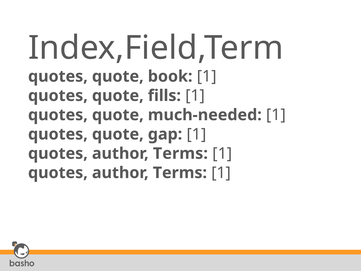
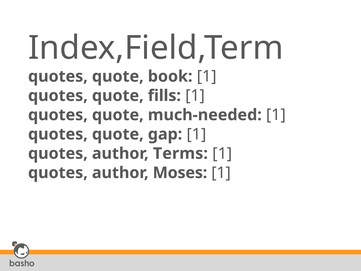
Terms: Terms -> Moses (180, 173)
